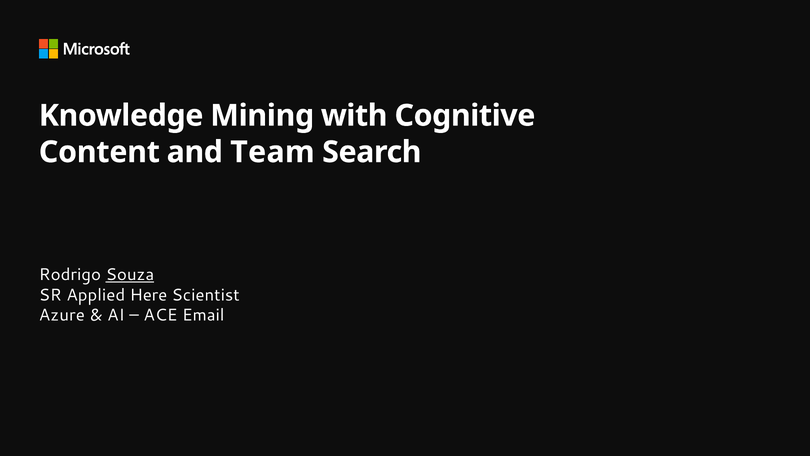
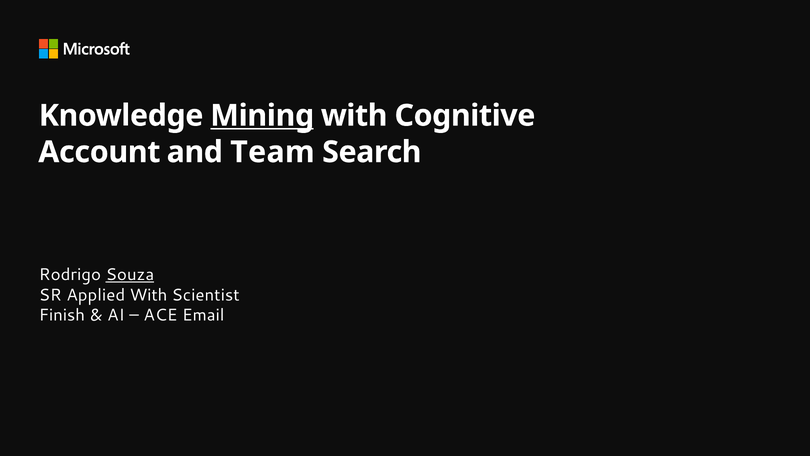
Mining underline: none -> present (262, 116)
Content: Content -> Account (99, 152)
Applied Here: Here -> With (148, 295)
Azure: Azure -> Finish (62, 315)
